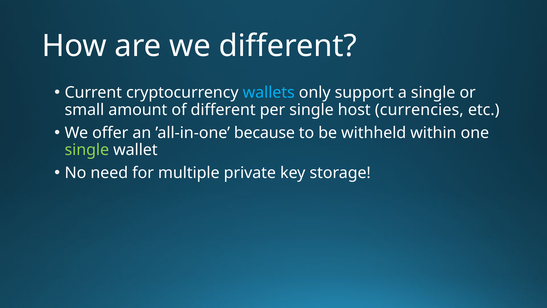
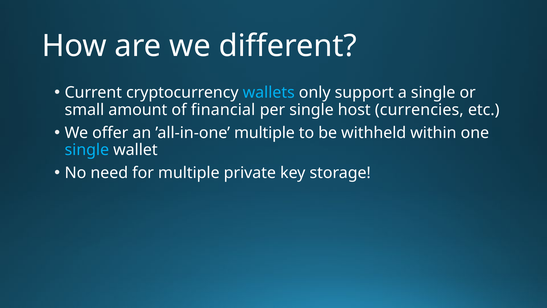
of different: different -> financial (223, 110)
’all-in-one because: because -> multiple (264, 133)
single colour: light green -> light blue (87, 150)
